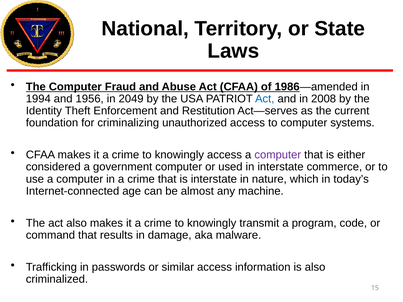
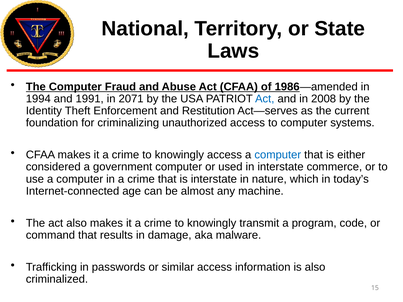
1956: 1956 -> 1991 (90, 99)
2049: 2049 -> 2071 (131, 99)
computer colour: purple -> blue (278, 155)
